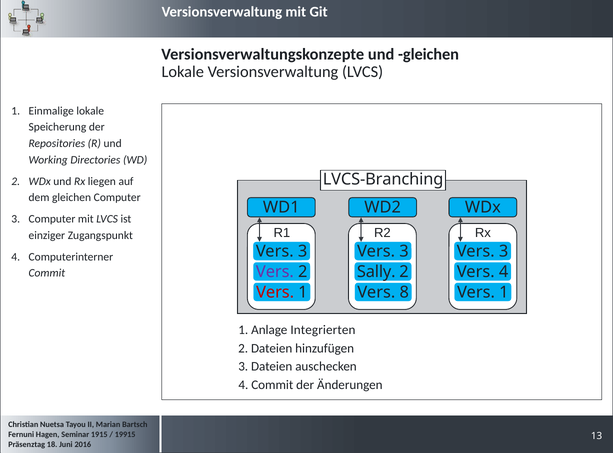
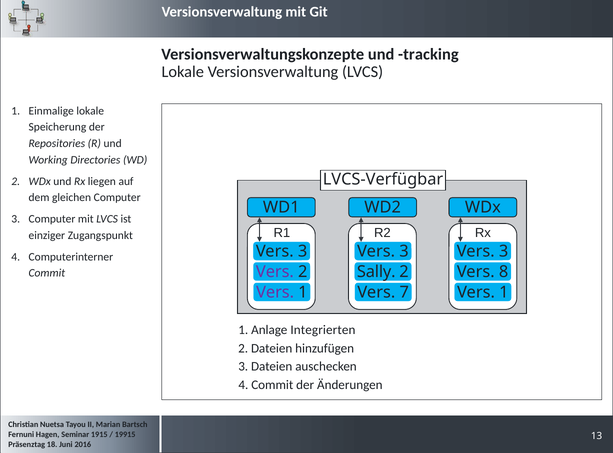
und gleichen: gleichen -> tracking (428, 55)
LVCS-Branching: LVCS-Branching -> LVCS-Verfügbar (383, 179)
Vers 4: 4 -> 8 (504, 272)
Vers colour: red -> purple (275, 292)
8: 8 -> 7 (404, 292)
